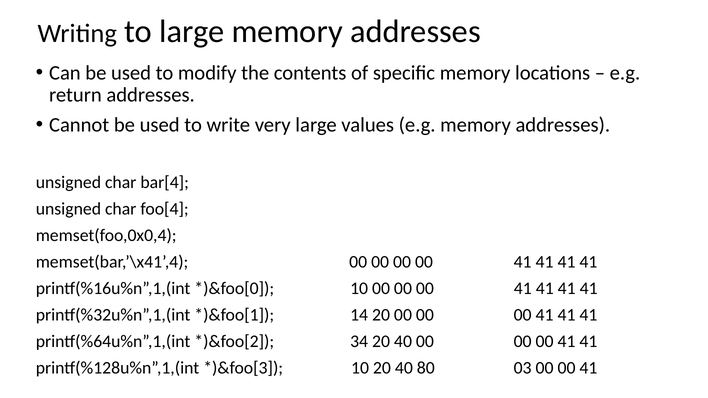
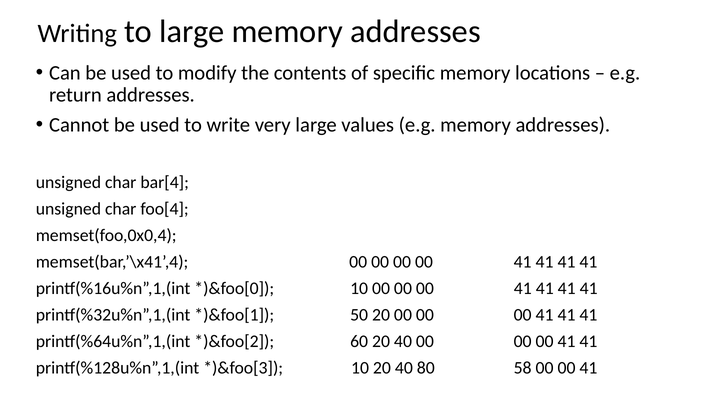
14: 14 -> 50 (359, 315)
34: 34 -> 60 (359, 342)
03: 03 -> 58 (523, 368)
